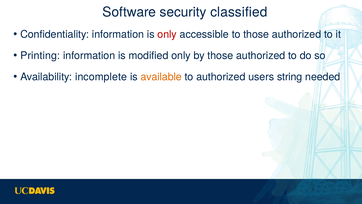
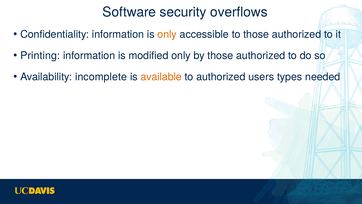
classified: classified -> overflows (239, 12)
only colour: red -> orange (167, 34)
string: string -> types (290, 77)
